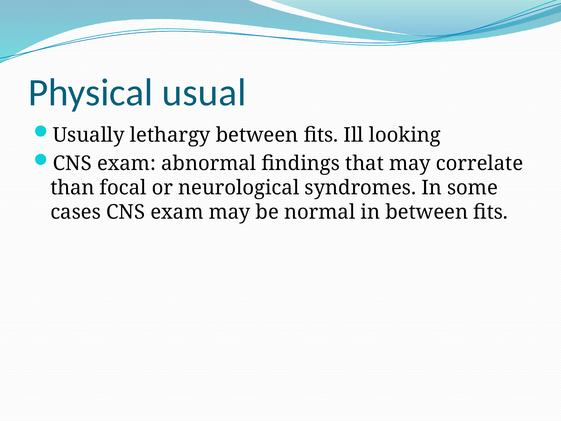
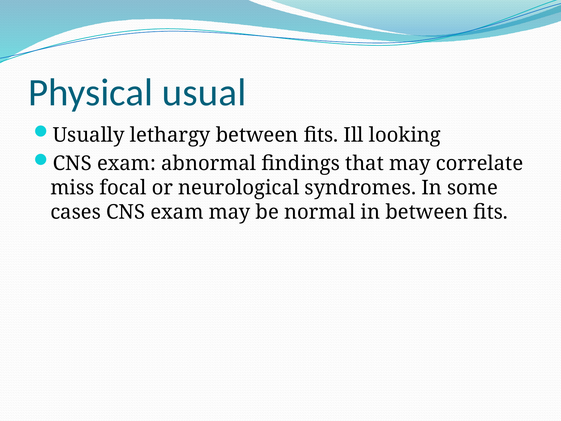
than: than -> miss (72, 188)
